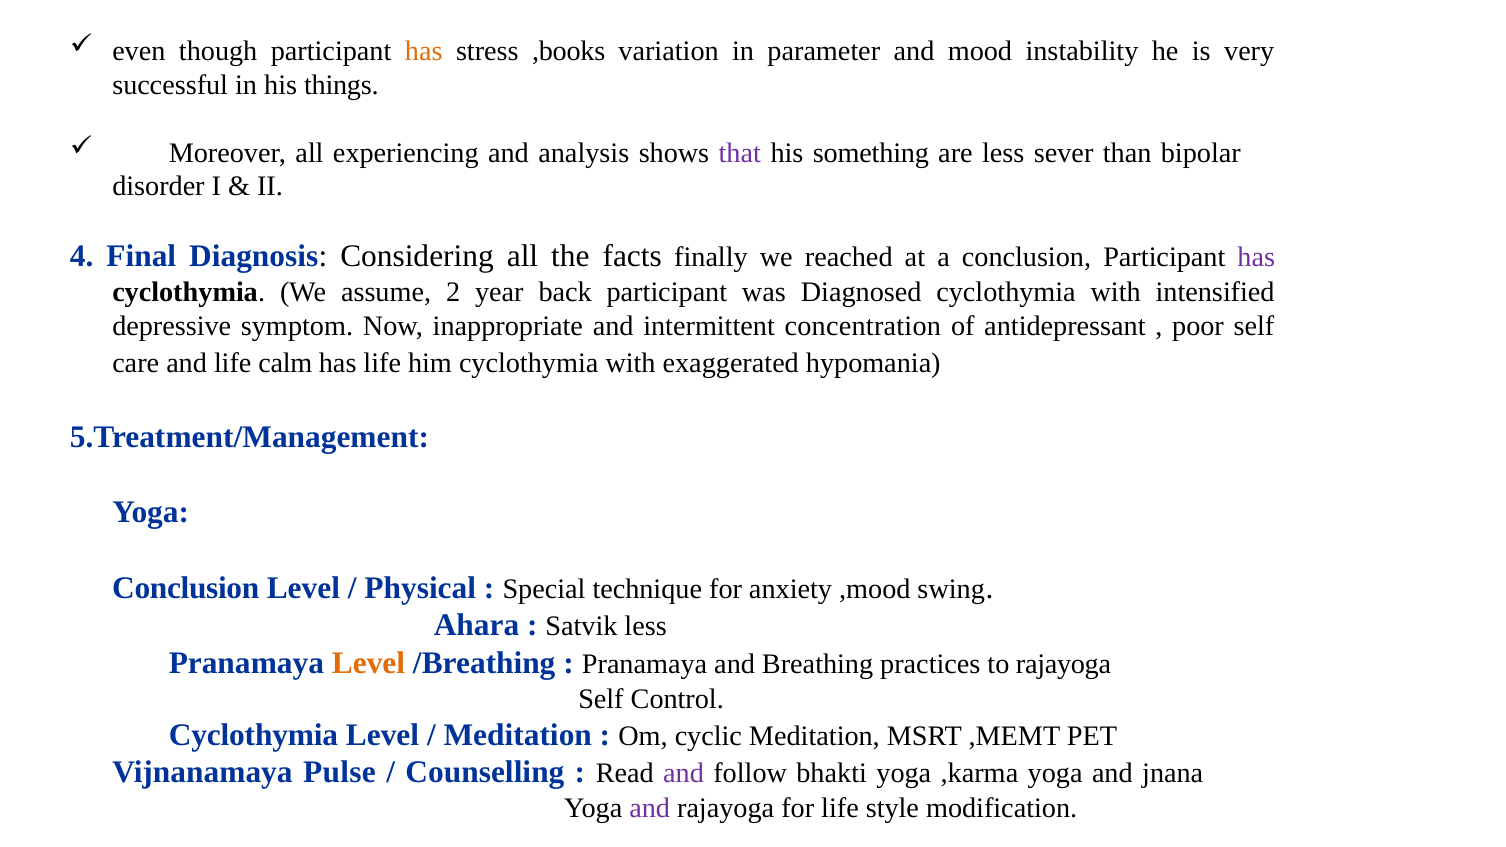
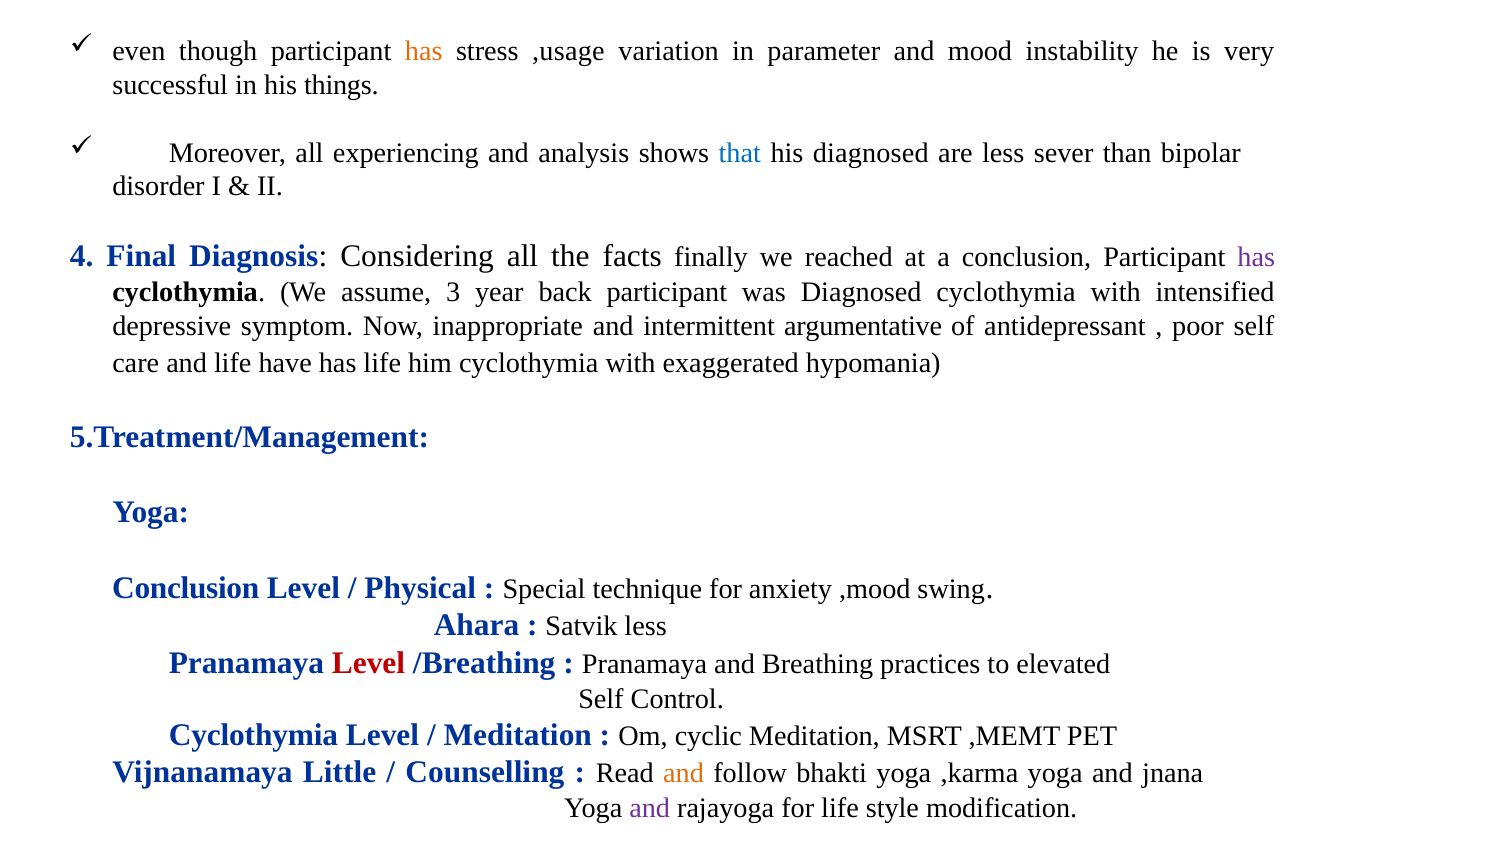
,books: ,books -> ,usage (568, 51)
that colour: purple -> blue (740, 153)
his something: something -> diagnosed (871, 153)
2: 2 -> 3 (453, 292)
concentration: concentration -> argumentative (863, 326)
calm: calm -> have (285, 363)
Level colour: orange -> red (369, 663)
to rajayoga: rajayoga -> elevated (1063, 664)
Pulse: Pulse -> Little (340, 773)
and colour: purple -> orange (684, 774)
